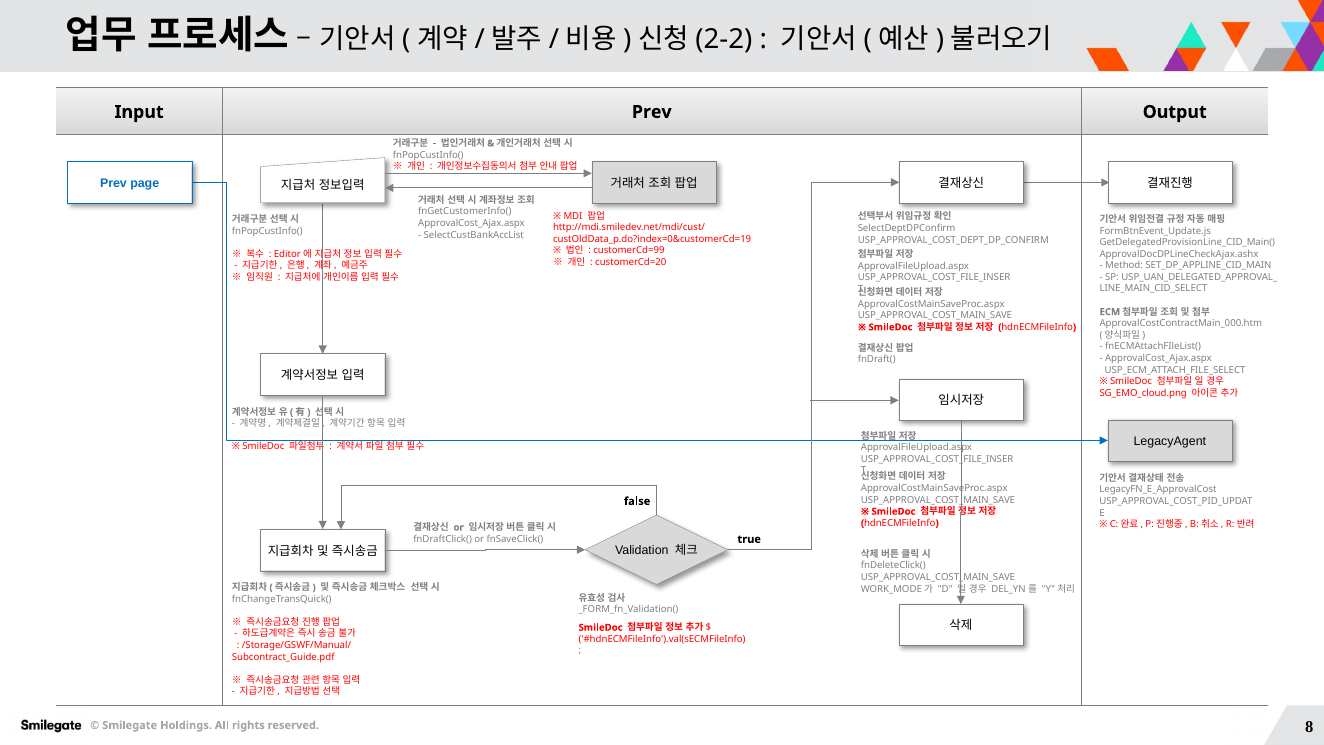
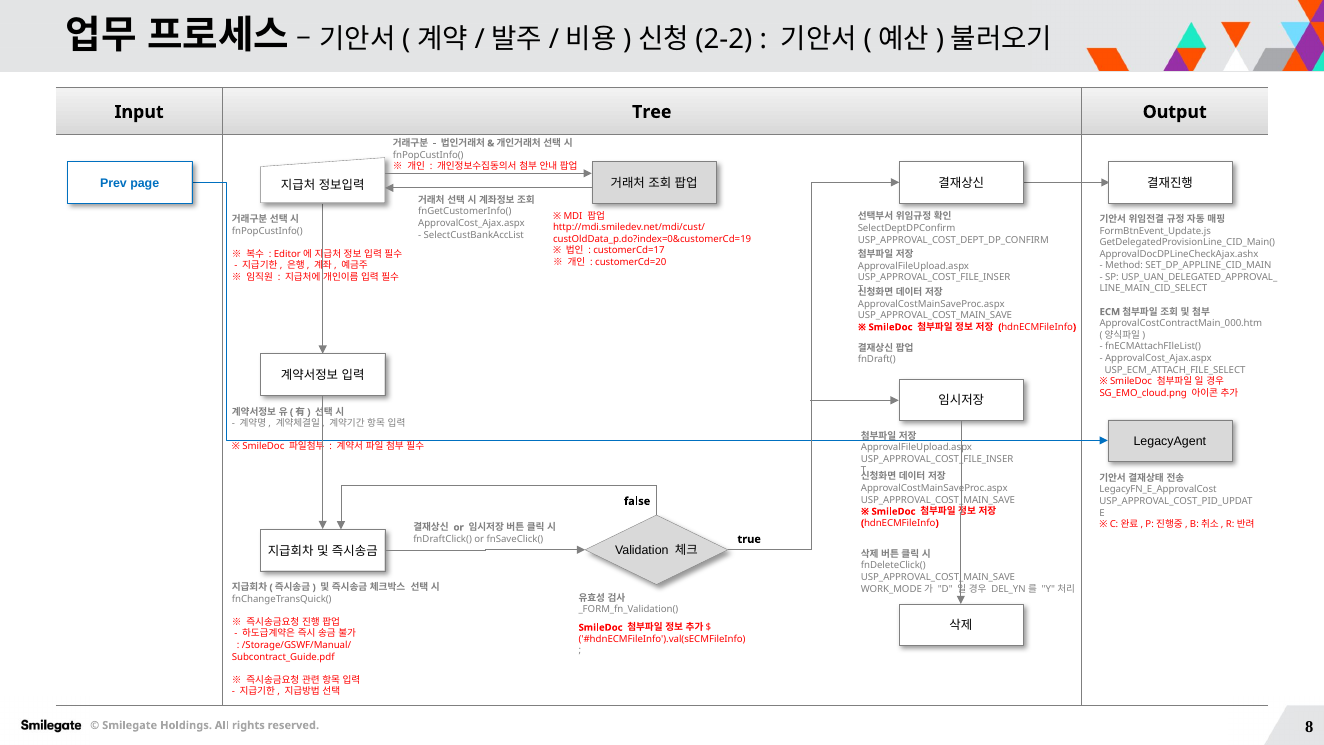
Input Prev: Prev -> Tree (652, 112)
customerCd=99: customerCd=99 -> customerCd=17 (629, 251)
